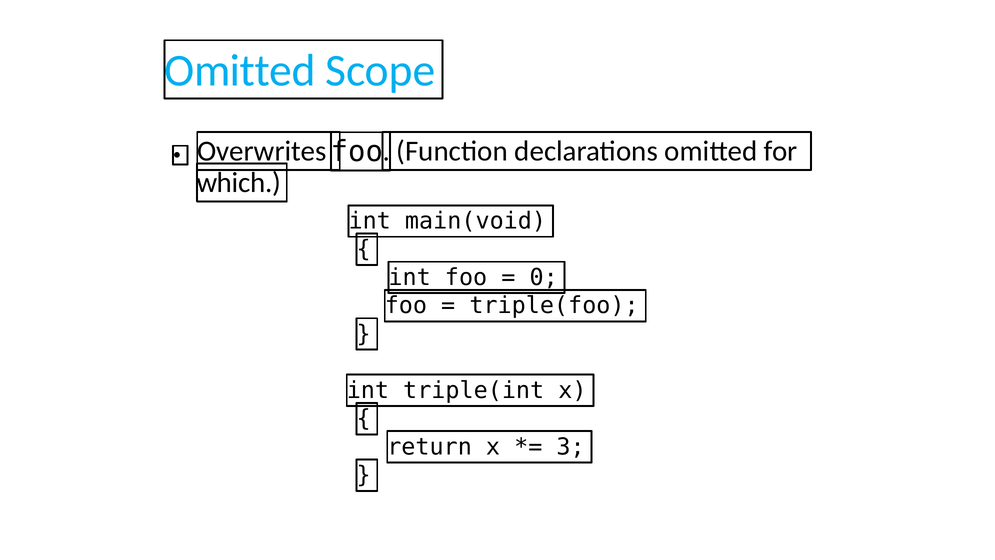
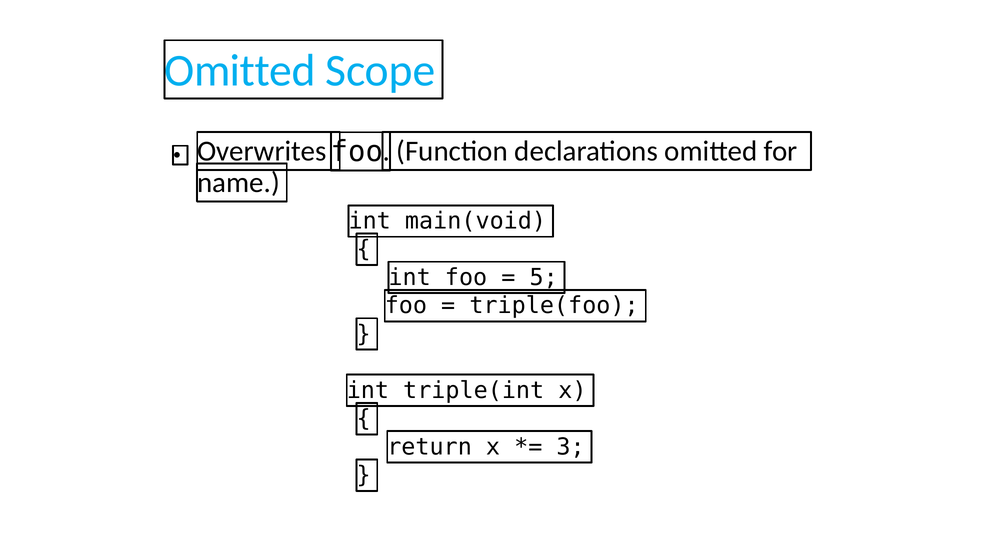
which: which -> name (239, 183)
0: 0 -> 5 (544, 277)
